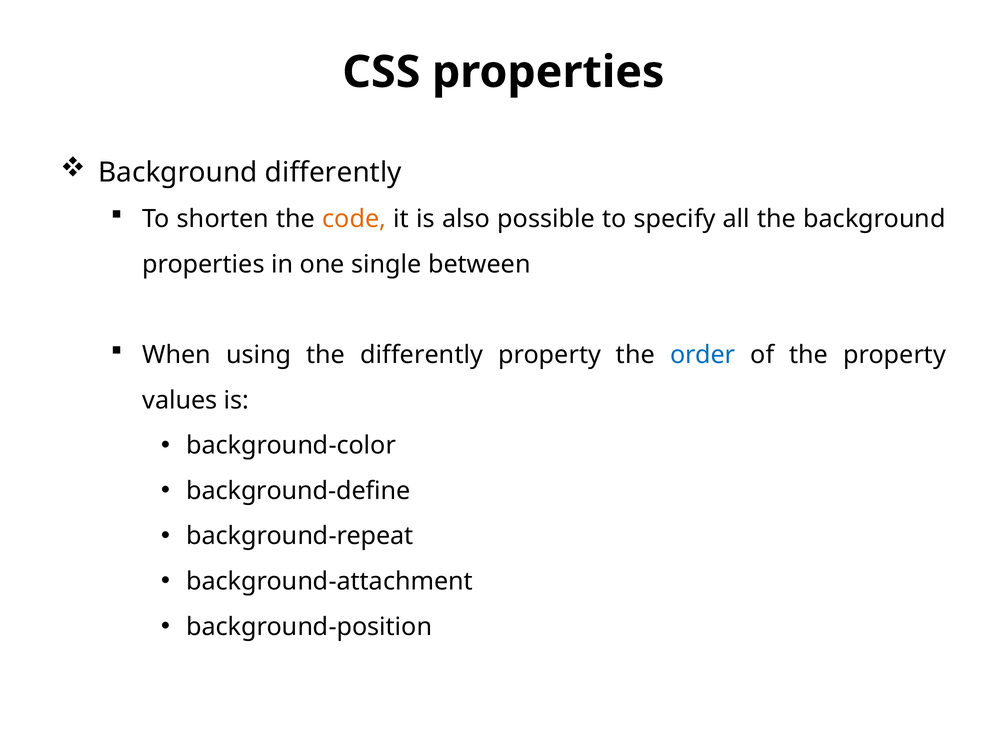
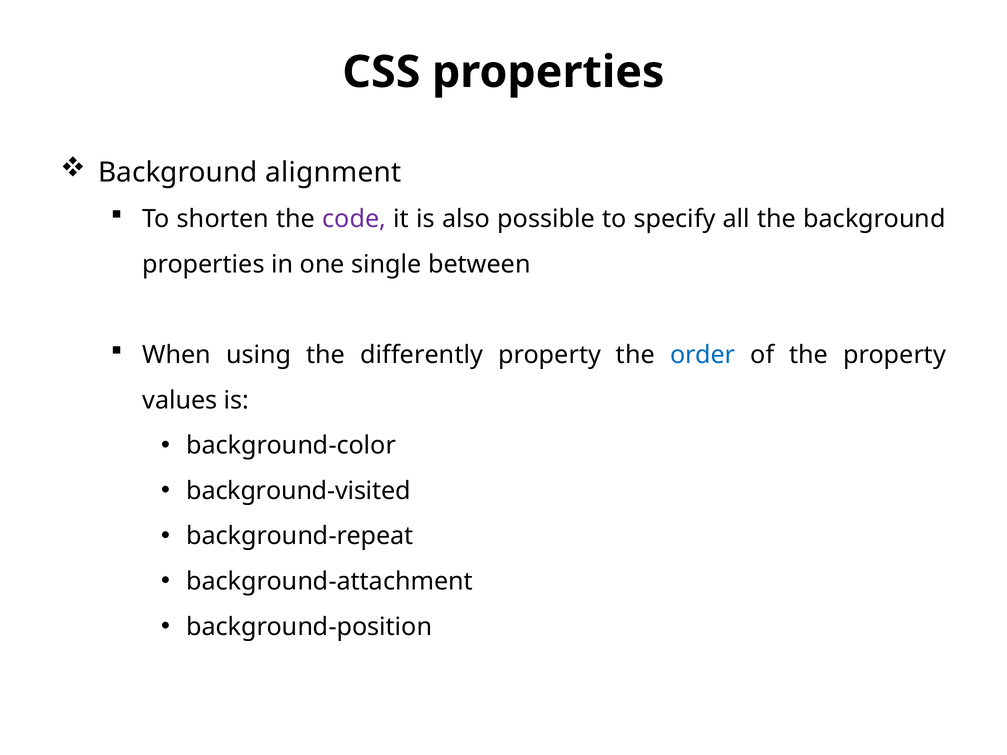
Background differently: differently -> alignment (333, 172)
code colour: orange -> purple (354, 219)
background-define: background-define -> background-visited (298, 491)
